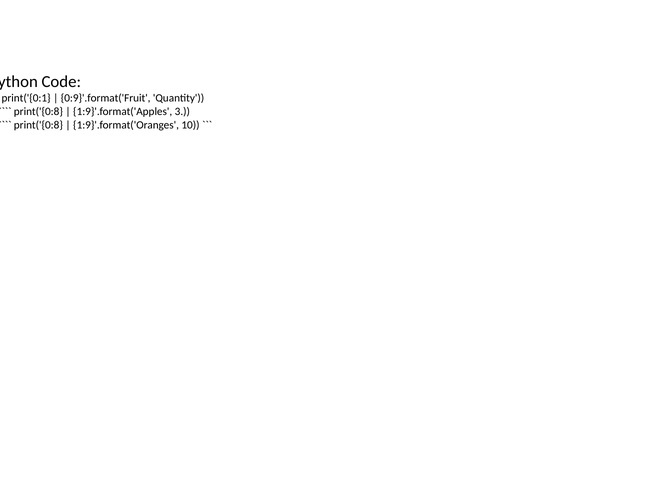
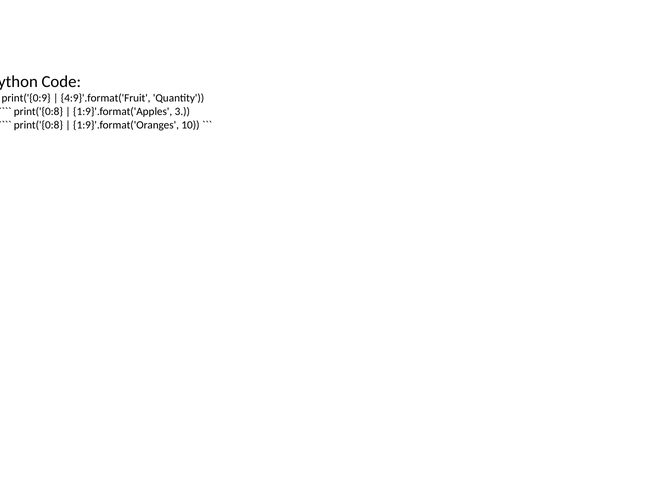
print('{0:1: print('{0:1 -> print('{0:9 (26, 98)
0:9}'.format('Fruit: 0:9}'.format('Fruit -> 4:9}'.format('Fruit (106, 98)
